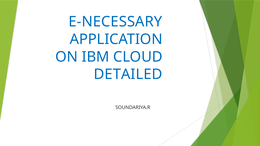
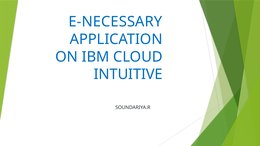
DETAILED: DETAILED -> INTUITIVE (128, 74)
